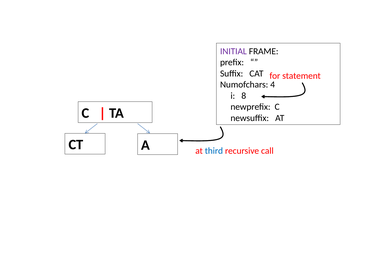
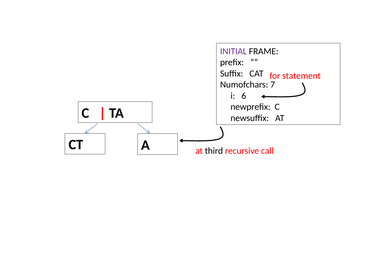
4: 4 -> 7 (273, 85)
8: 8 -> 6 (244, 96)
third colour: blue -> black (214, 151)
